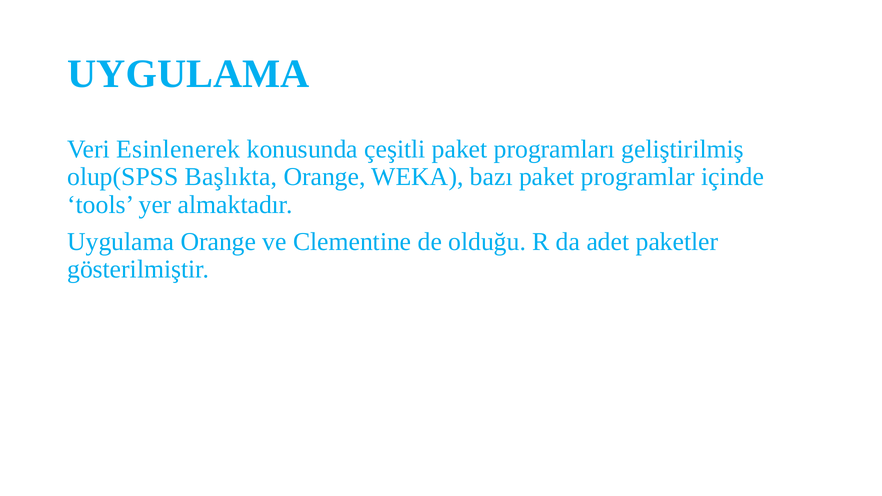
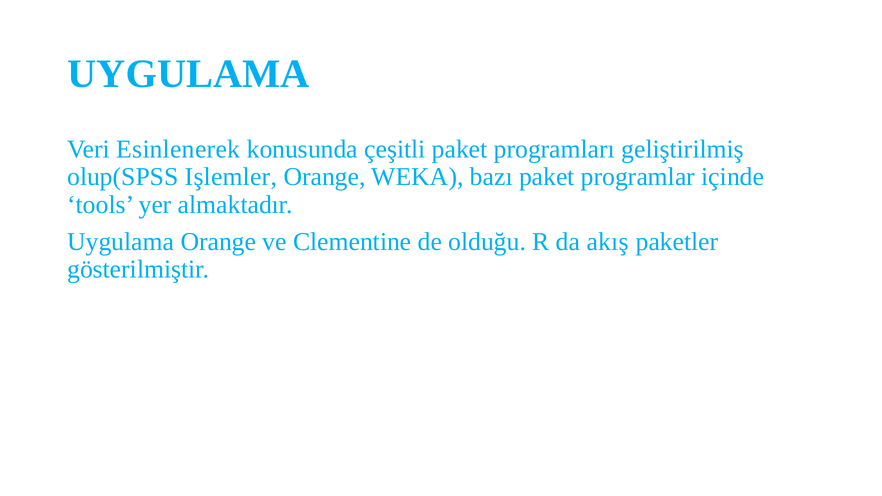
Başlıkta: Başlıkta -> Işlemler (231, 177)
adet: adet -> akış (608, 242)
